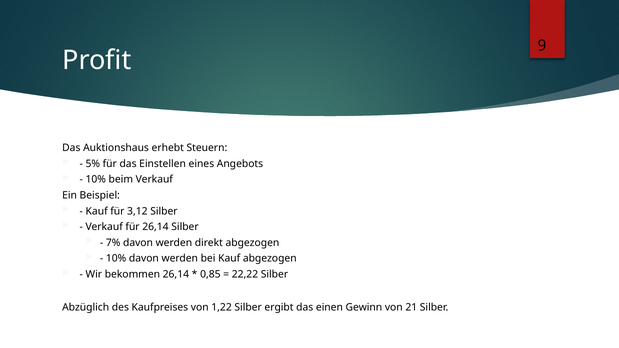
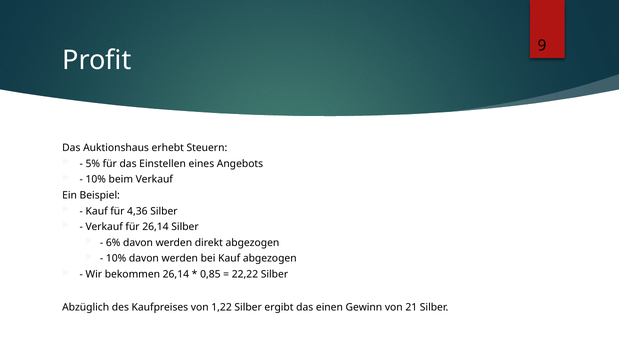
3,12: 3,12 -> 4,36 (137, 211)
7%: 7% -> 6% (113, 243)
